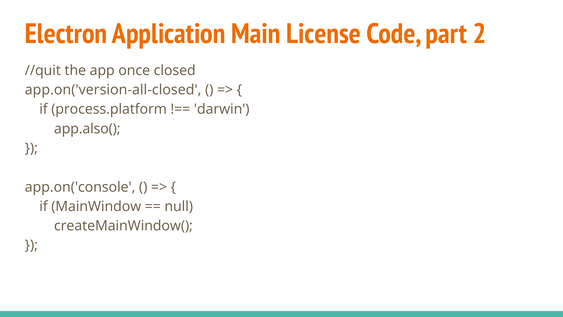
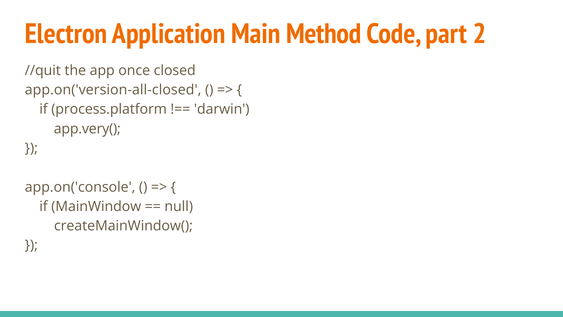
License: License -> Method (324, 34)
app.also(: app.also( -> app.very( (87, 129)
